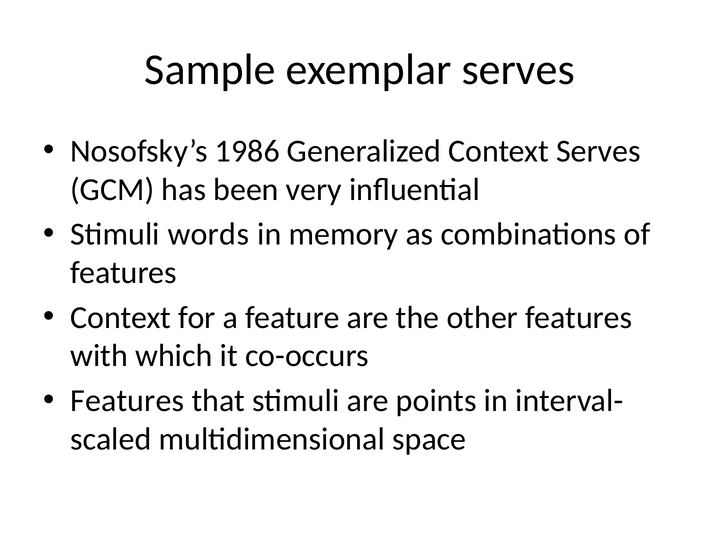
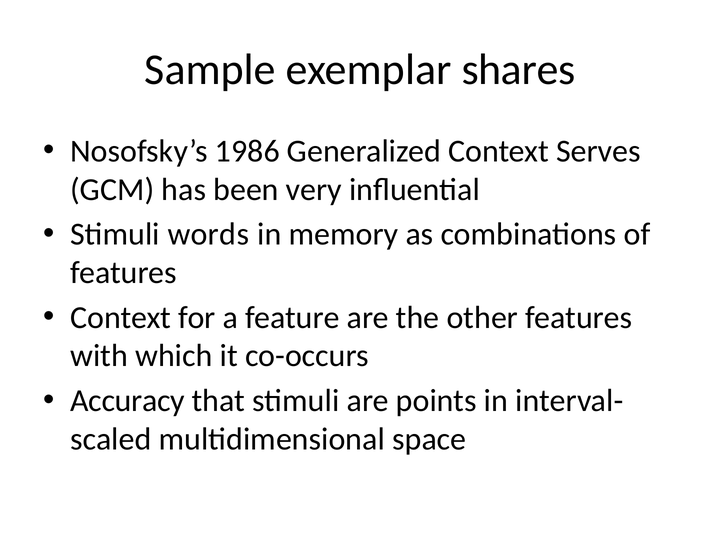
exemplar serves: serves -> shares (518, 70)
Features: Features -> Accuracy (128, 401)
